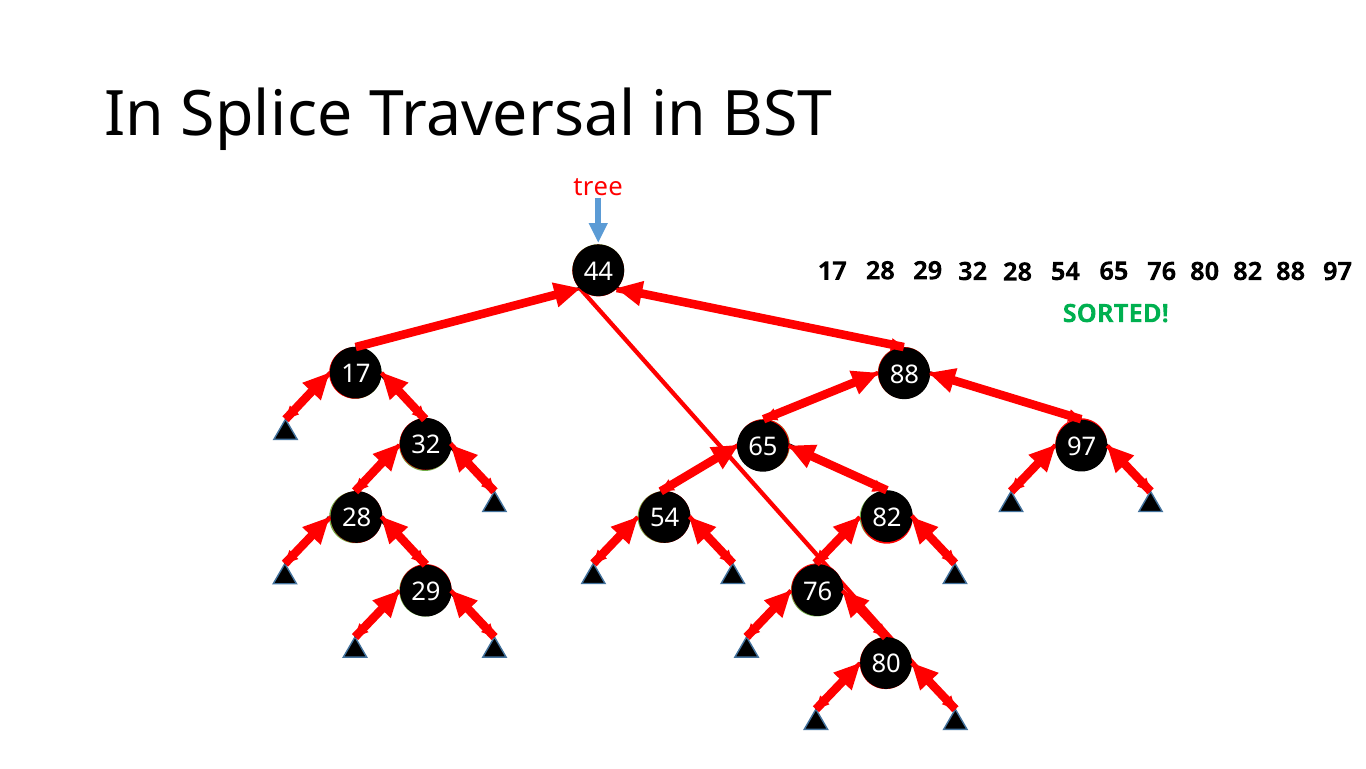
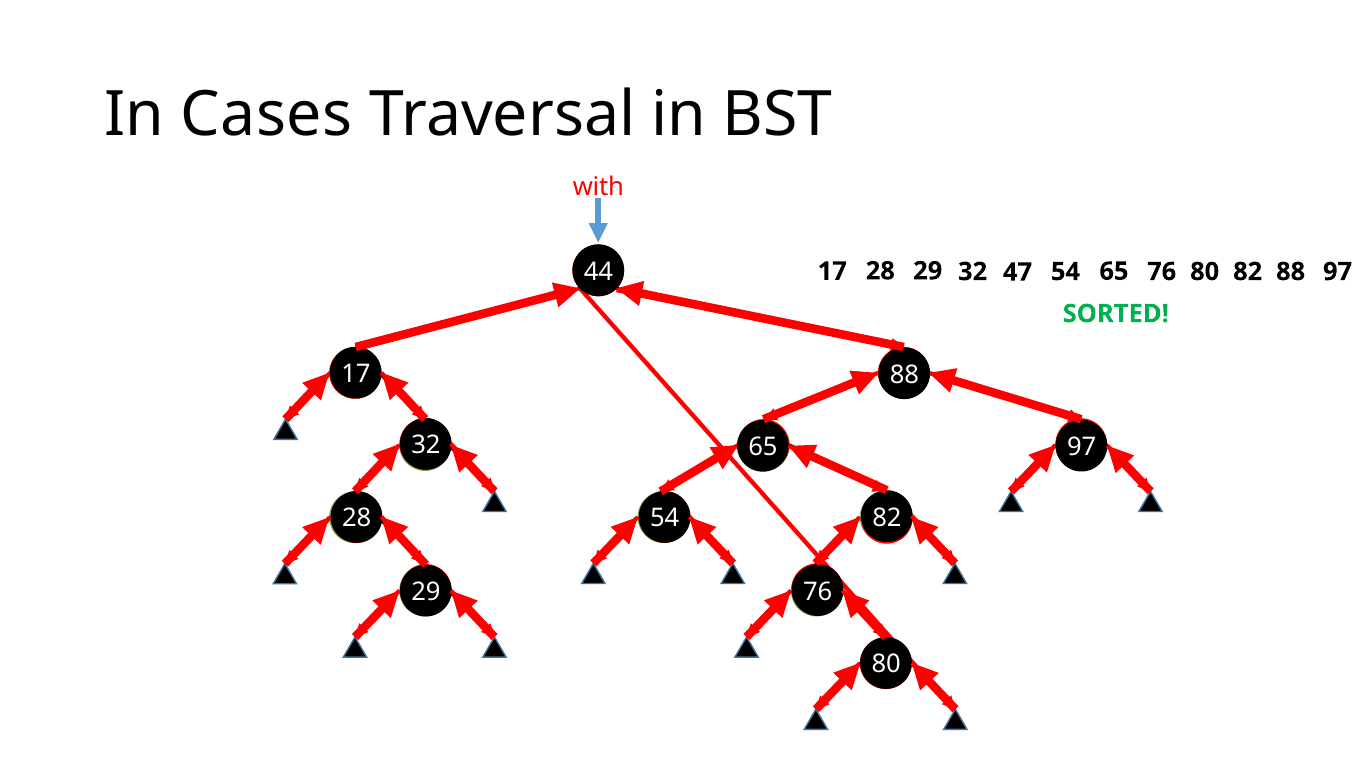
Splice: Splice -> Cases (266, 115)
tree: tree -> with (598, 186)
28: 28 -> 47 (1018, 272)
